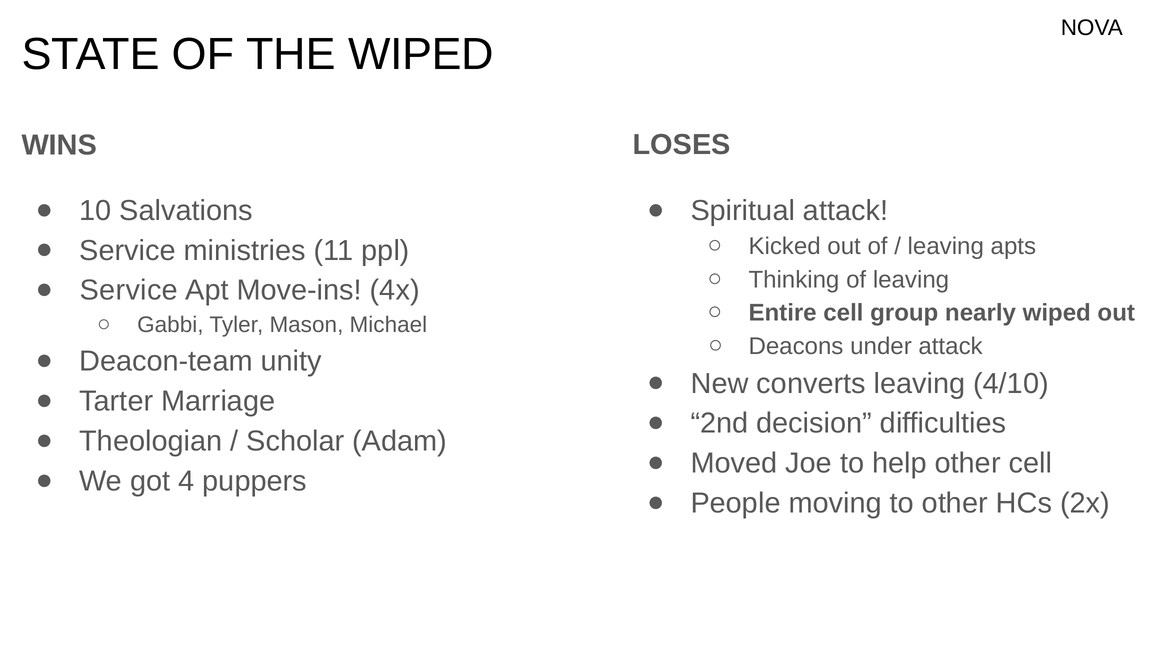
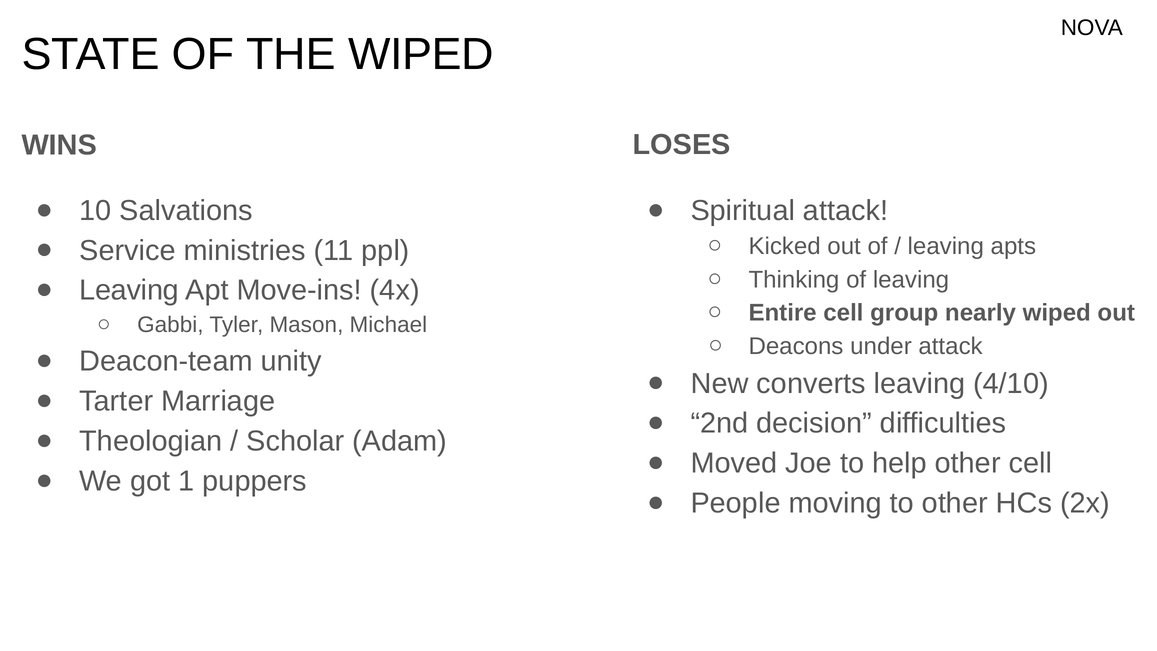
Service: Service -> Leaving (129, 290)
4: 4 -> 1 (186, 481)
